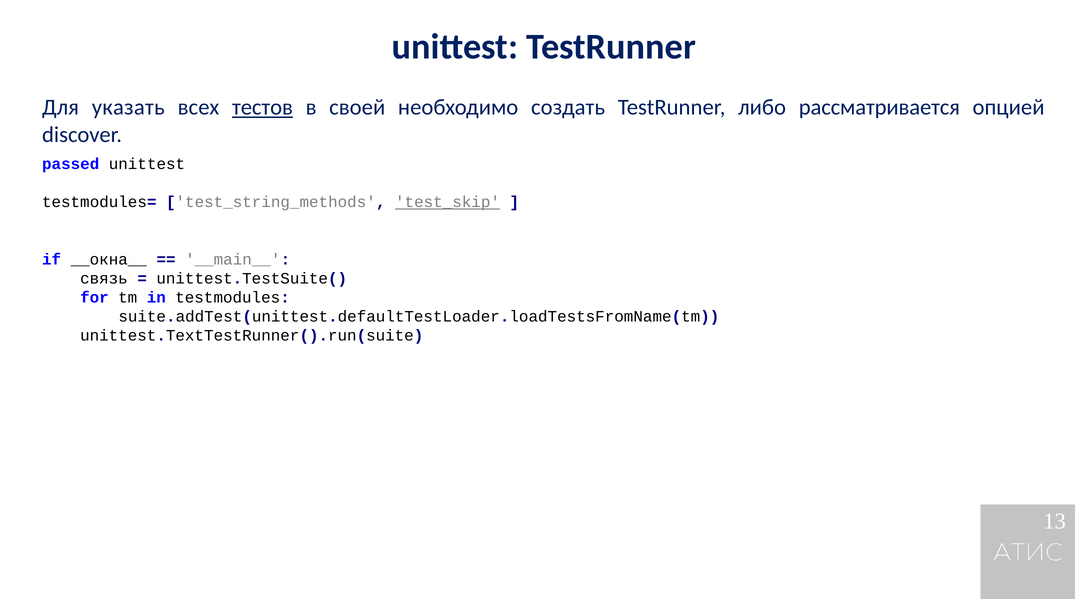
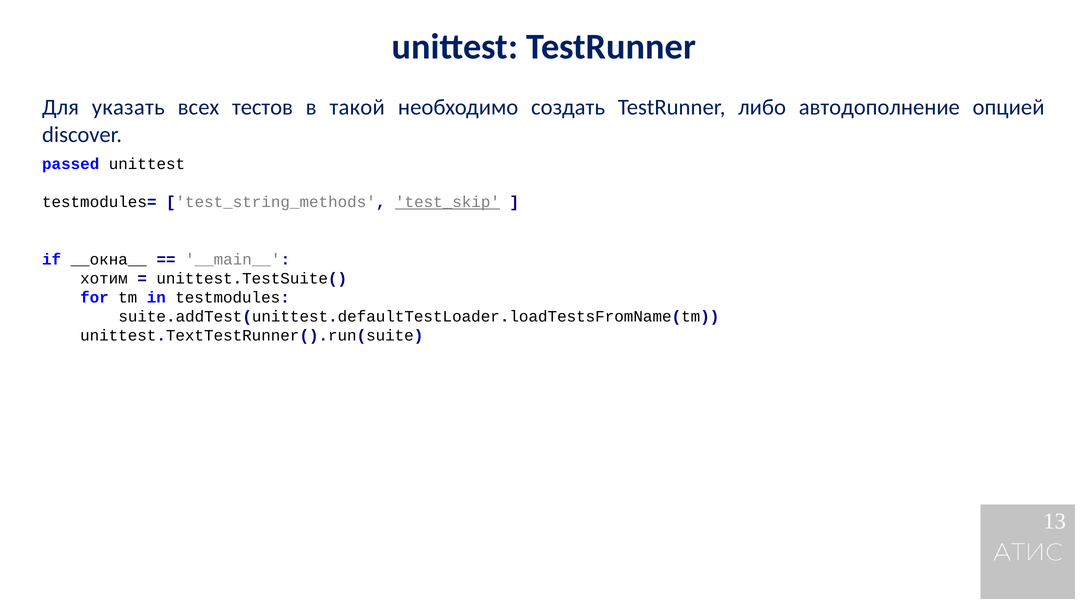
тестов underline: present -> none (262, 107)
своей: своей -> такой (357, 107)
рассматривается: рассматривается -> автодополнение (879, 107)
связь: связь -> хотим (104, 278)
